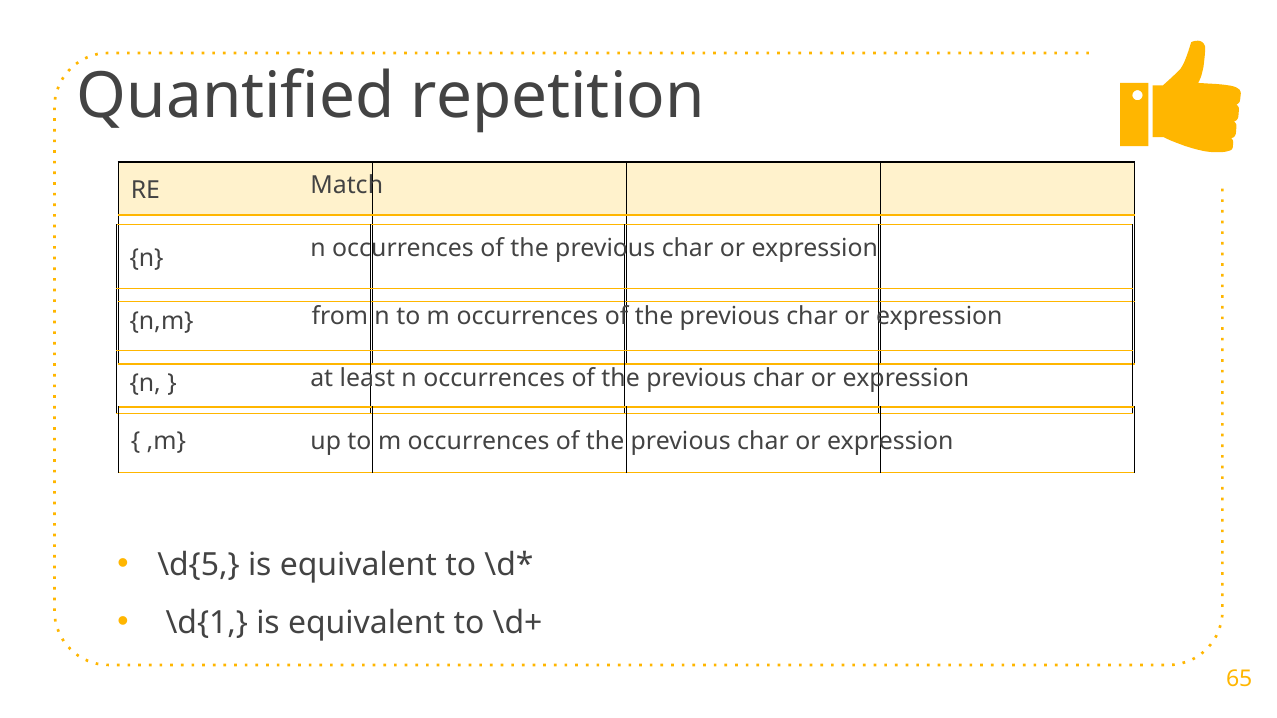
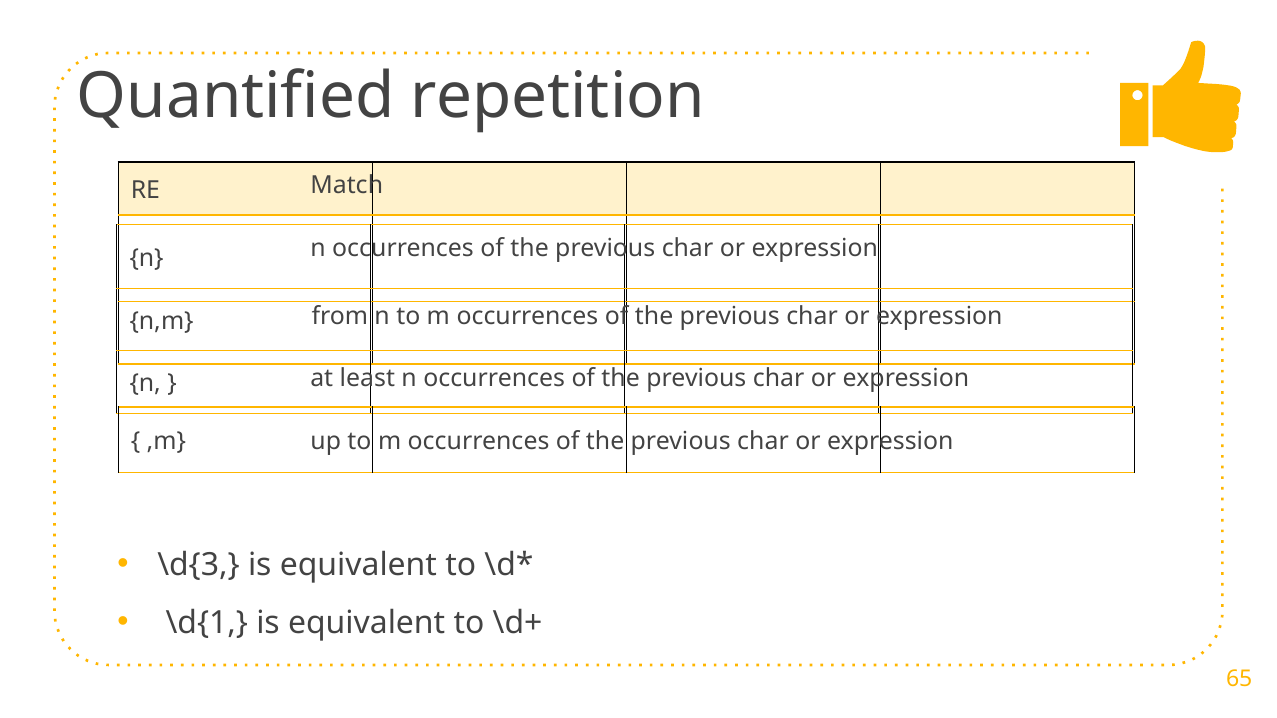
\d{5: \d{5 -> \d{3 (199, 565)
